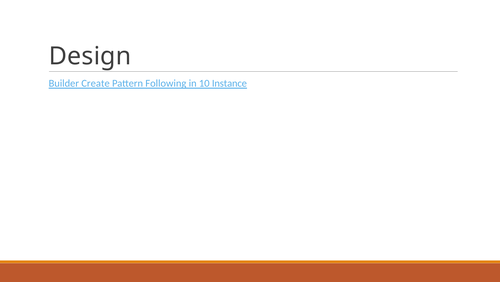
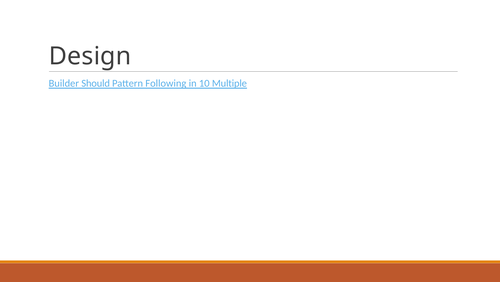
Create: Create -> Should (96, 83)
Instance: Instance -> Multiple (229, 83)
